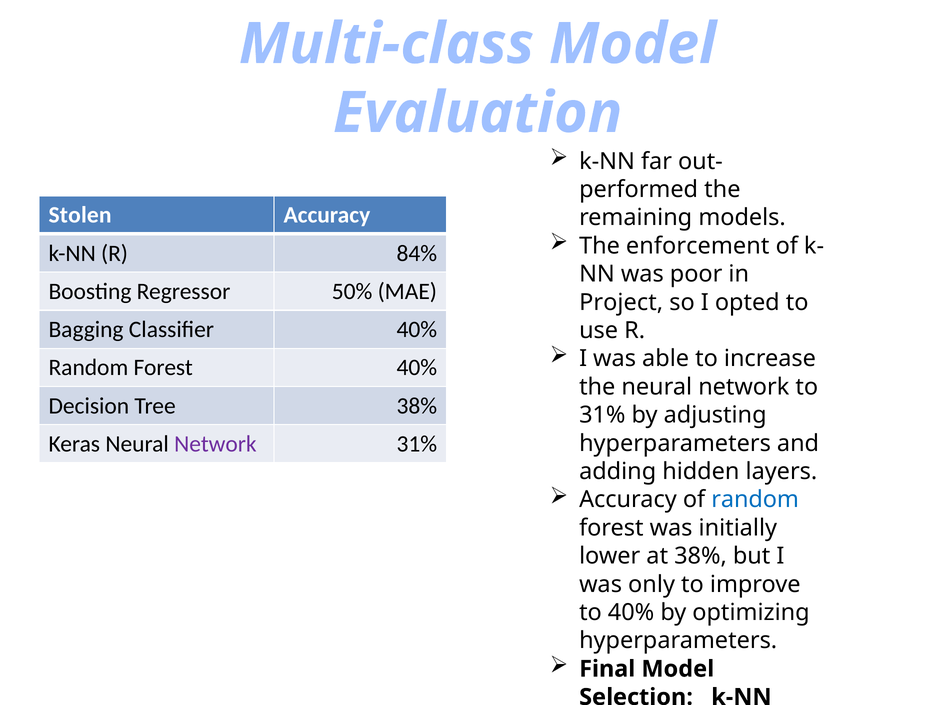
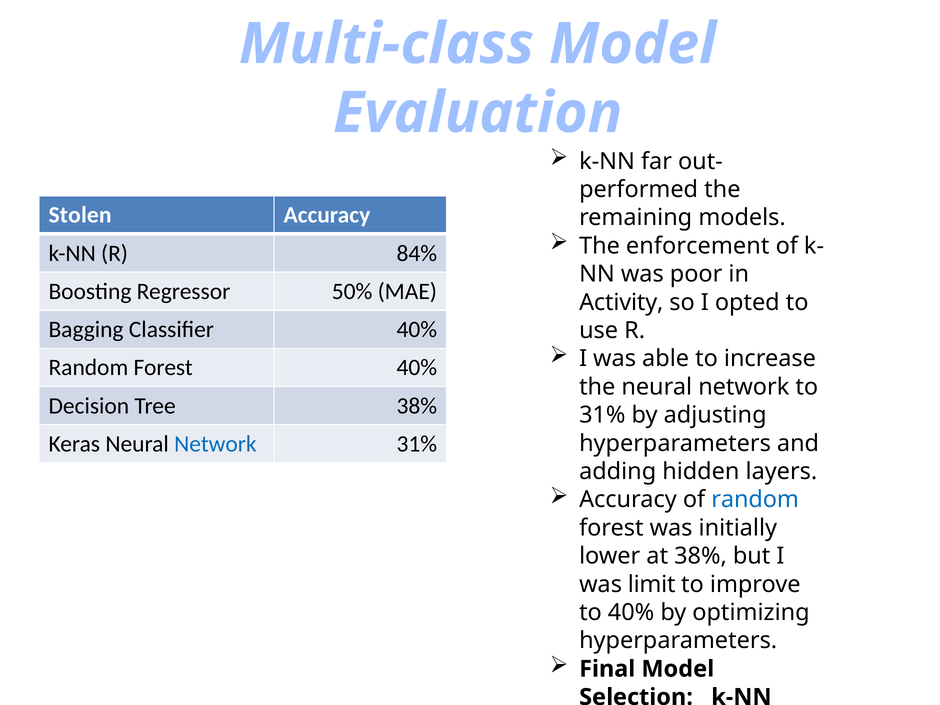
Project: Project -> Activity (621, 302)
Network colour: purple -> blue (215, 444)
only: only -> limit (652, 584)
